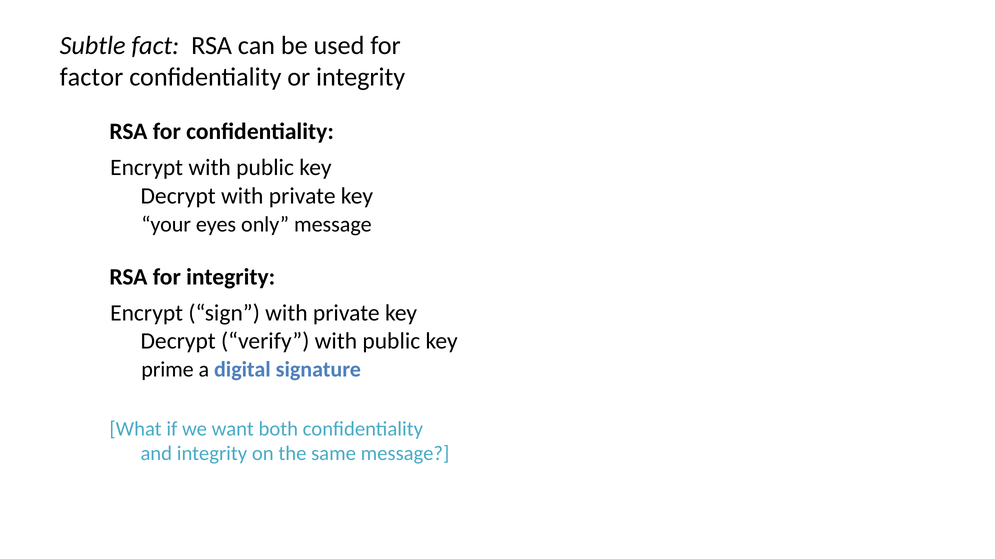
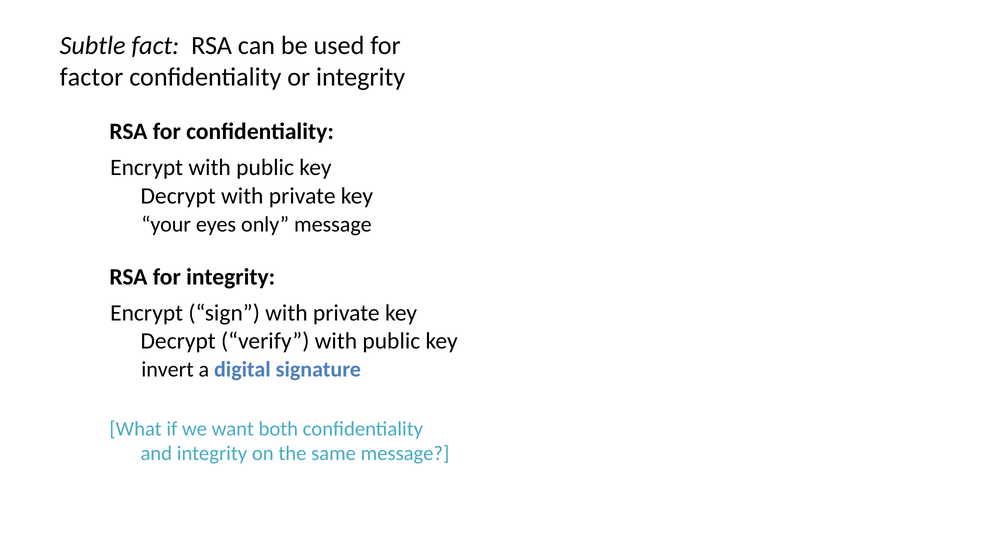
prime: prime -> invert (167, 370)
